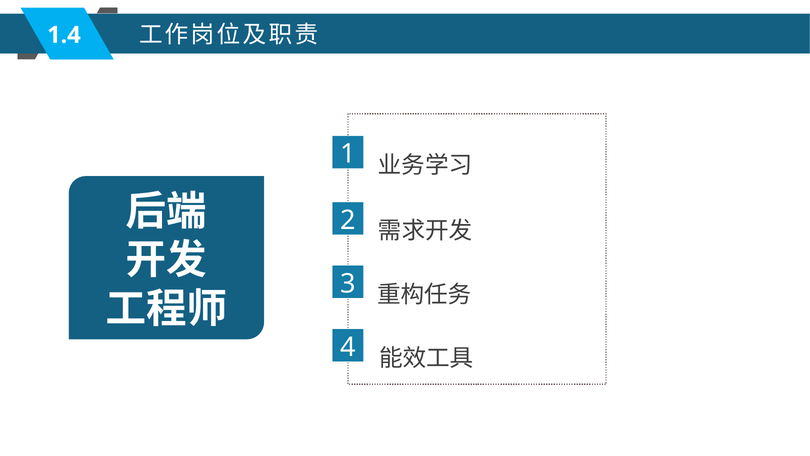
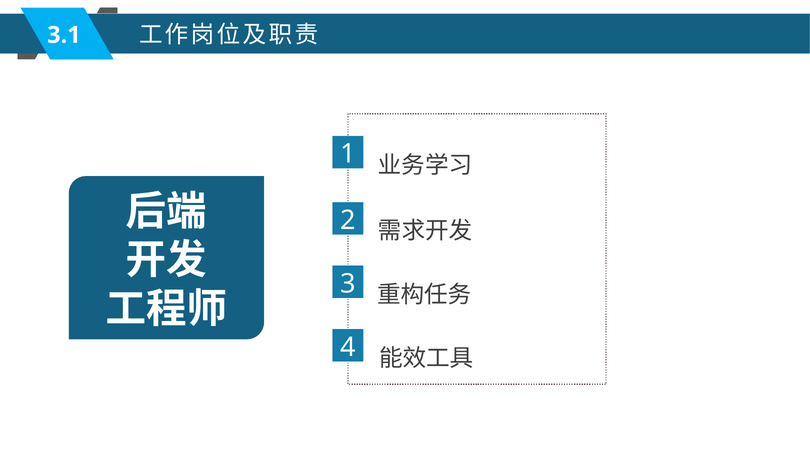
1.4: 1.4 -> 3.1 (64, 35)
